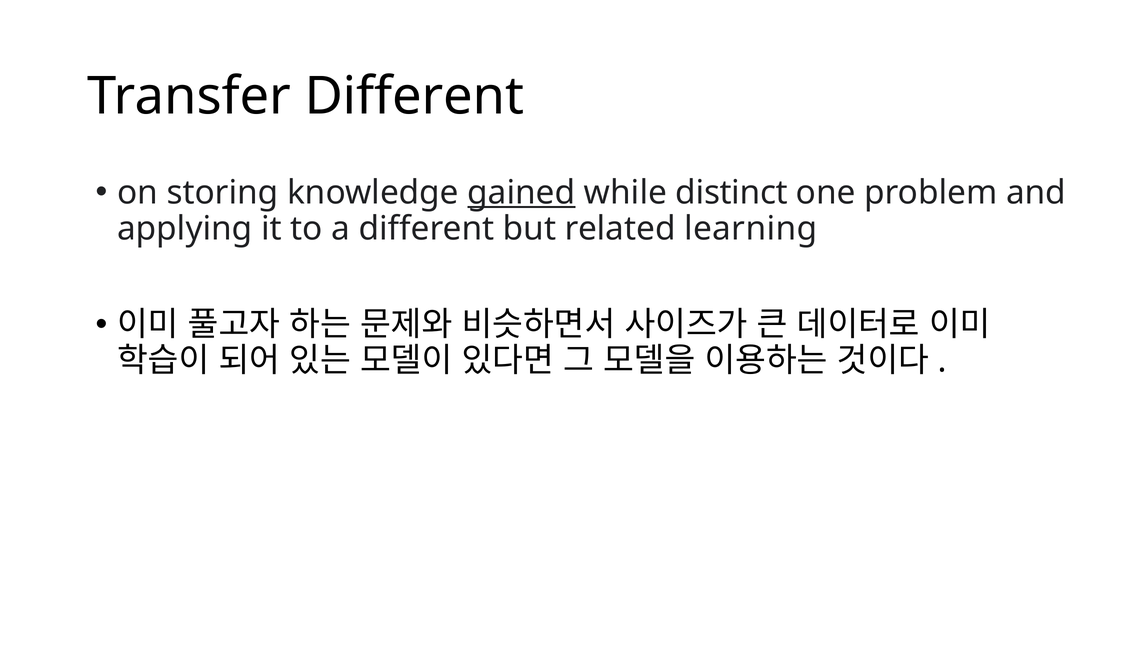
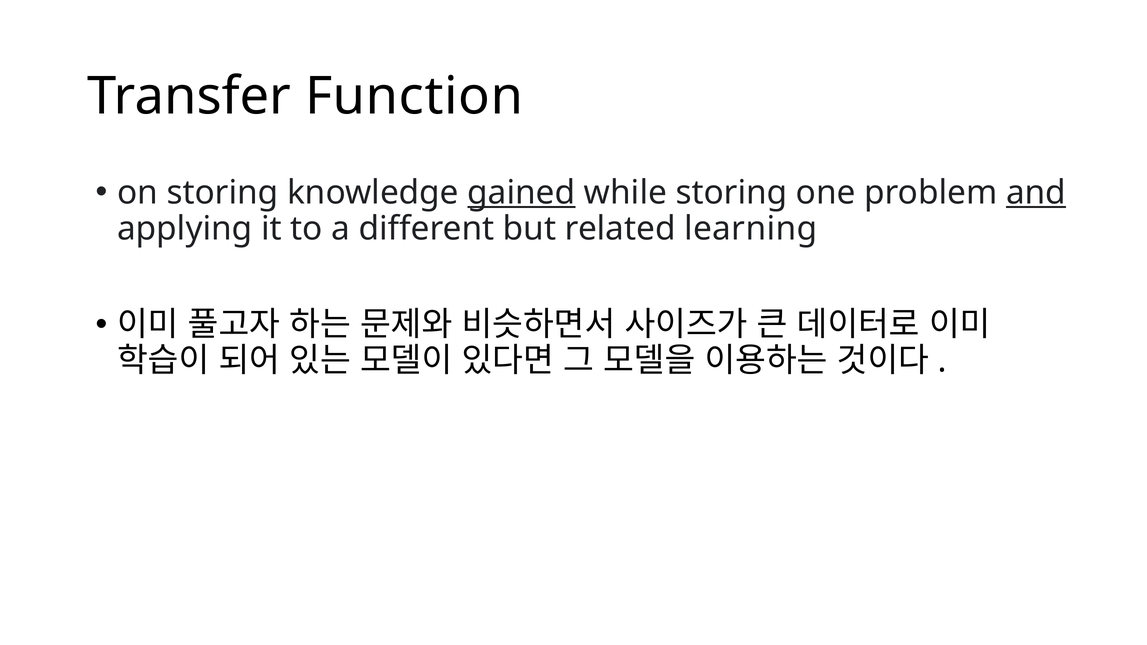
Transfer Different: Different -> Function (414, 96)
while distinct: distinct -> storing (732, 193)
and underline: none -> present (1036, 193)
